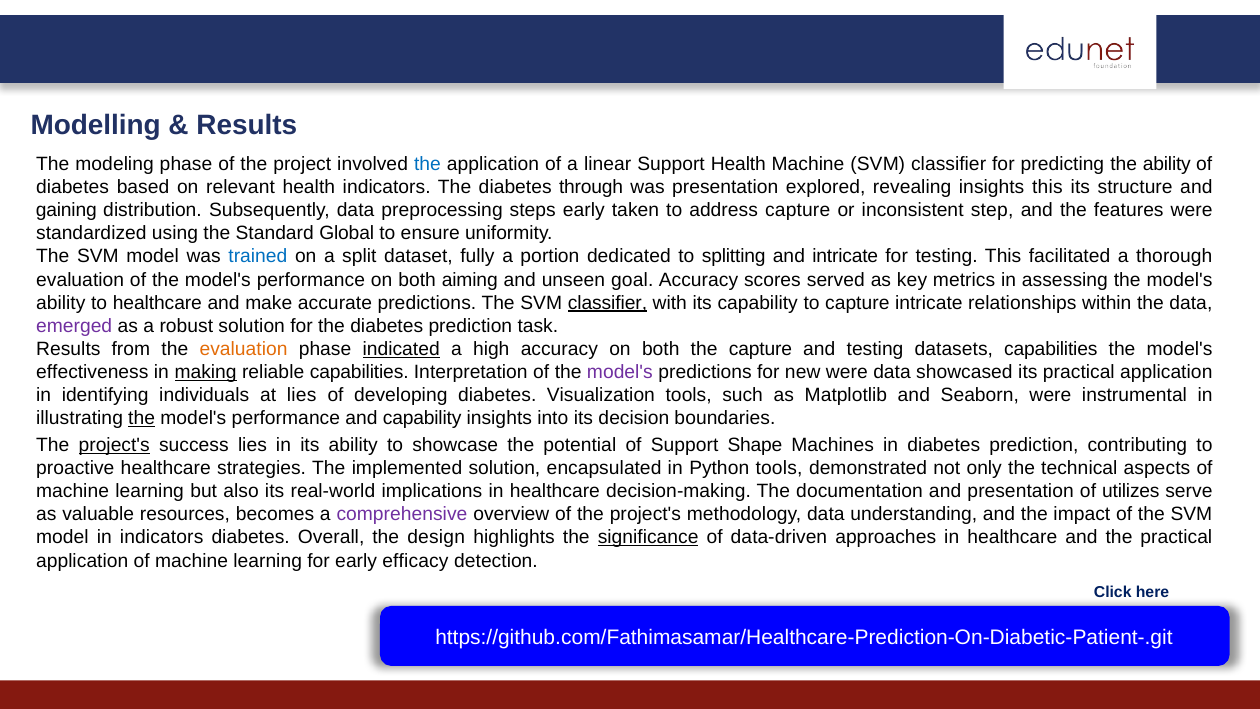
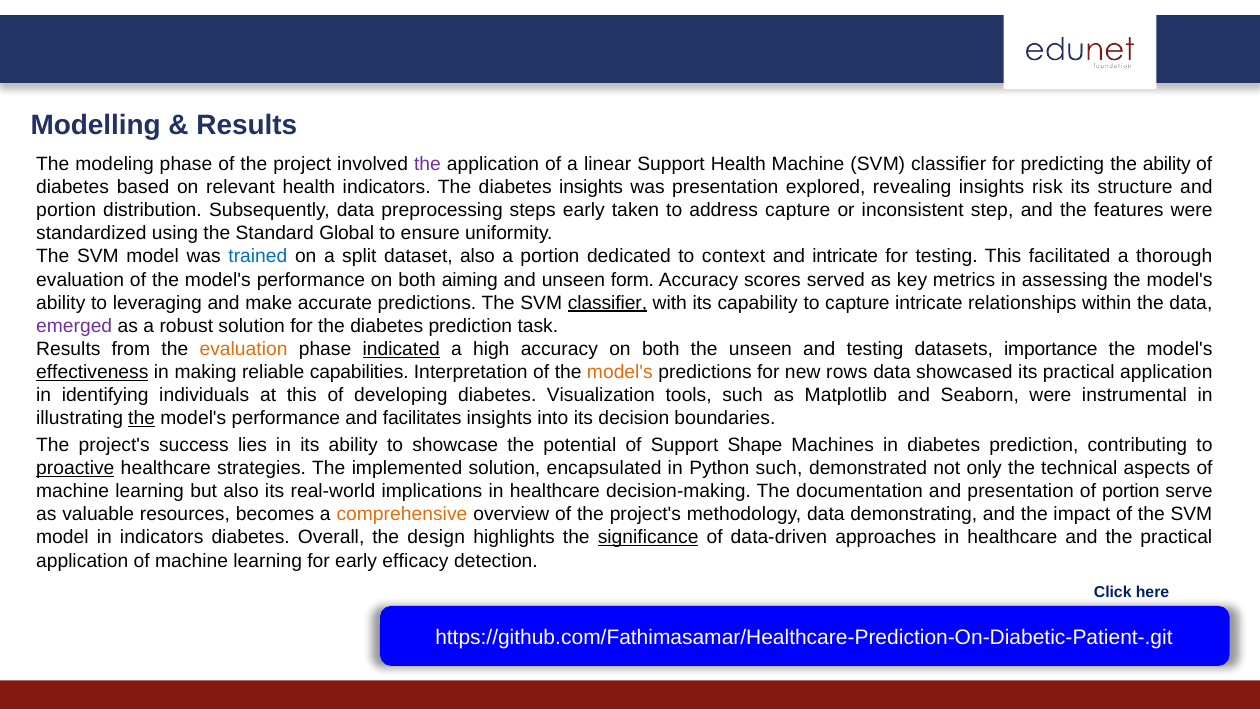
the colour: blue -> purple (427, 164)
diabetes through: through -> insights (591, 187)
insights this: this -> risk (1047, 187)
gaining: gaining -> portion (66, 210)
dataset fully: fully -> also (478, 256)
splitting: splitting -> context (734, 256)
goal: goal -> form (632, 280)
to healthcare: healthcare -> leveraging (157, 303)
the capture: capture -> unseen (760, 349)
datasets capabilities: capabilities -> importance (1051, 349)
effectiveness underline: none -> present (92, 372)
making underline: present -> none (206, 372)
model's colour: purple -> orange (620, 372)
new were: were -> rows (847, 372)
at lies: lies -> this (302, 395)
and capability: capability -> facilitates (422, 418)
project's underline: present -> none (114, 445)
proactive underline: none -> present (75, 468)
Python tools: tools -> such (779, 468)
of utilizes: utilizes -> portion (1131, 491)
comprehensive colour: purple -> orange (402, 514)
understanding: understanding -> demonstrating (914, 514)
